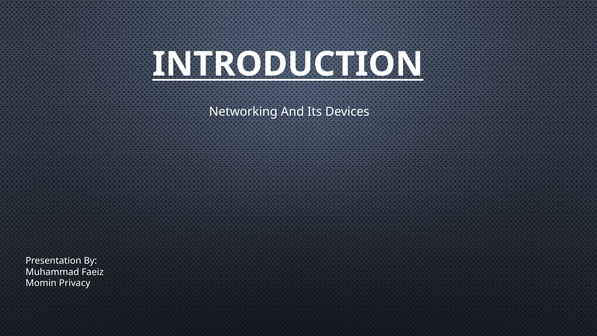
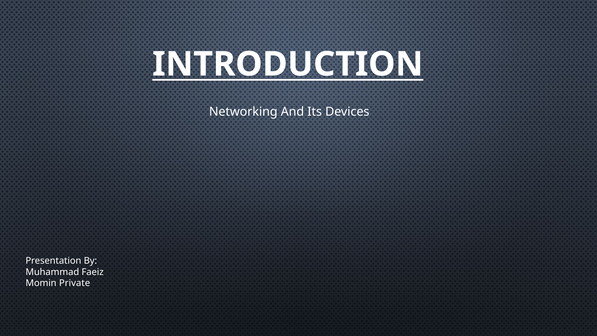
Privacy: Privacy -> Private (75, 283)
